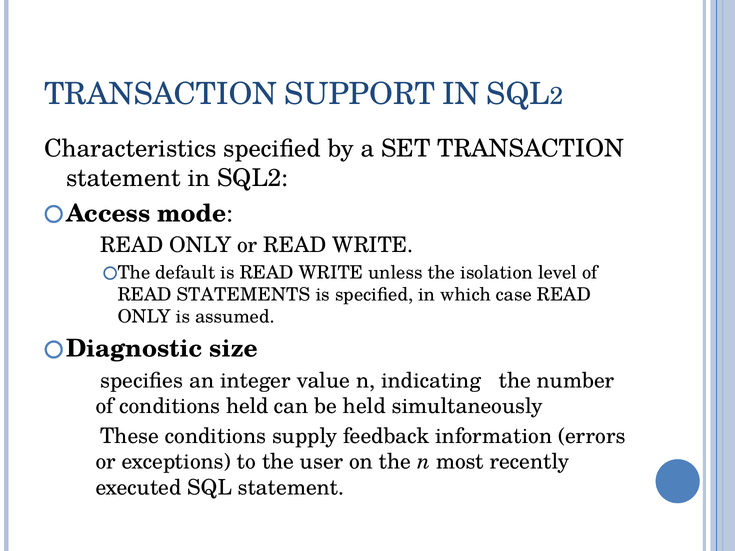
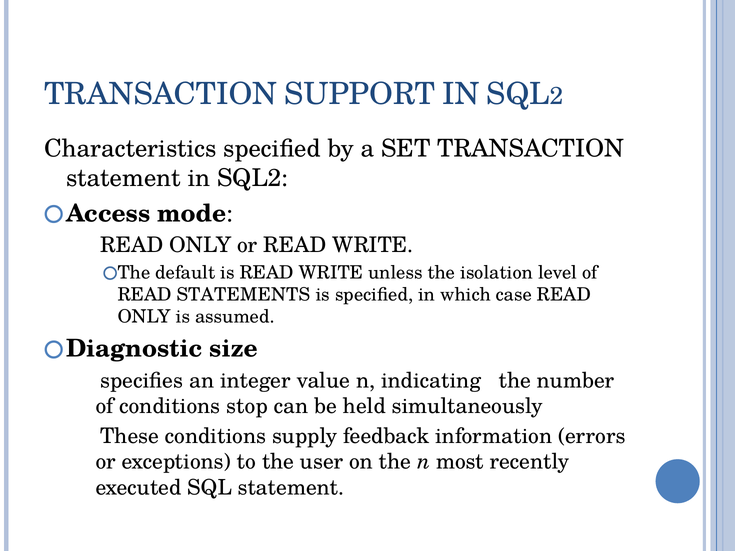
conditions held: held -> stop (247, 406)
